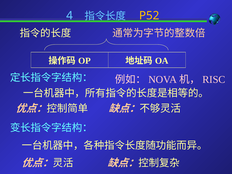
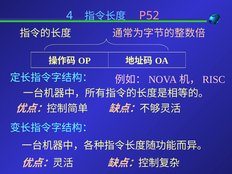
P52 colour: yellow -> pink (149, 16)
